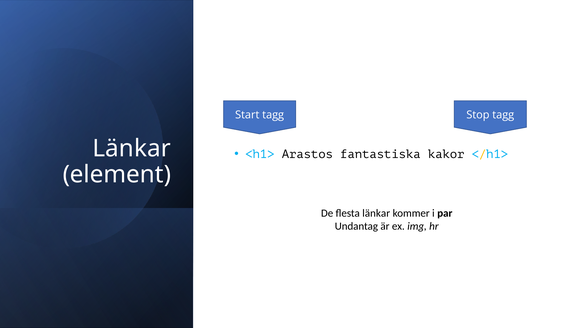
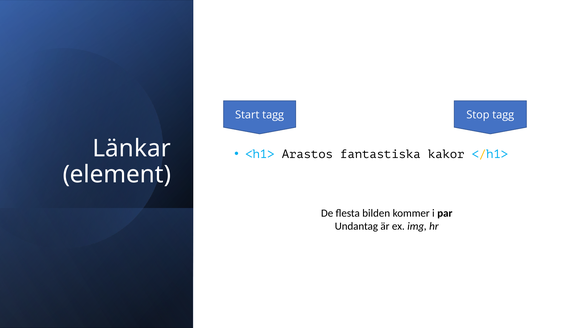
flesta länkar: länkar -> bilden (376, 213)
